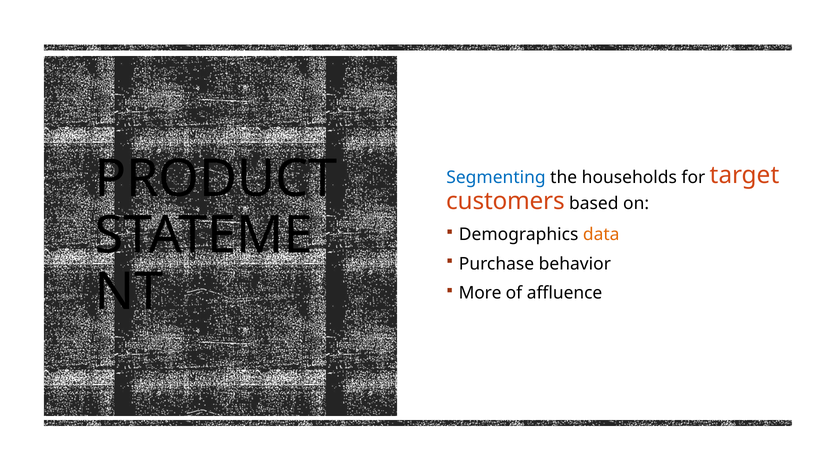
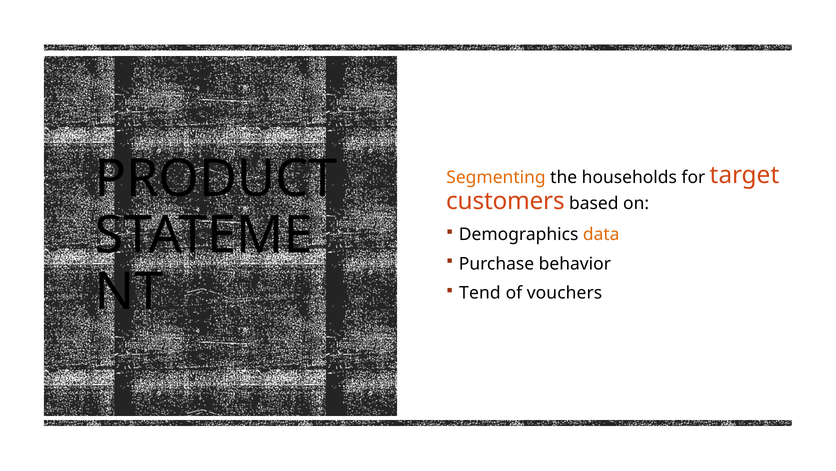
Segmenting colour: blue -> orange (496, 177)
More: More -> Tend (480, 293)
affluence: affluence -> vouchers (564, 293)
